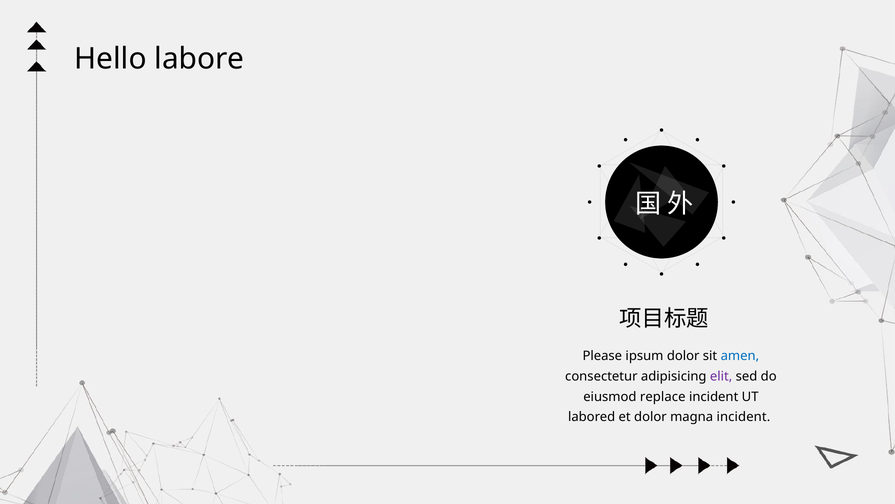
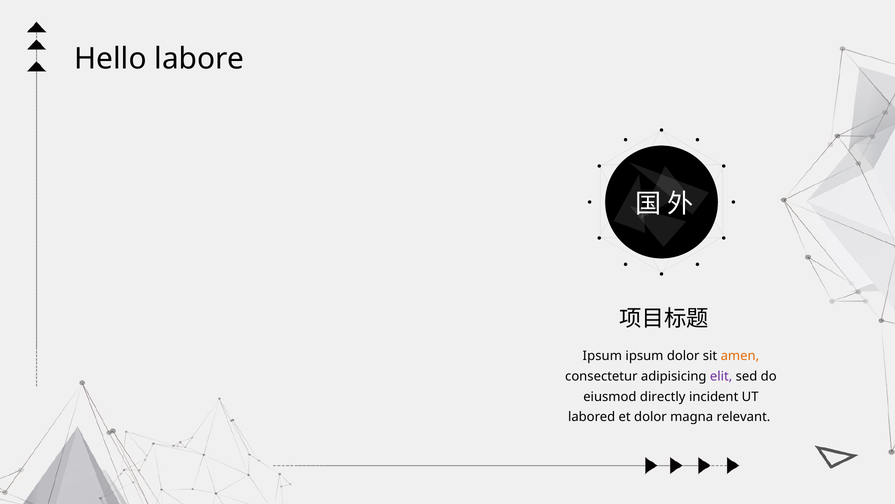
Please: Please -> Ipsum (602, 356)
amen colour: blue -> orange (740, 356)
replace: replace -> directly (663, 396)
magna incident: incident -> relevant (743, 417)
